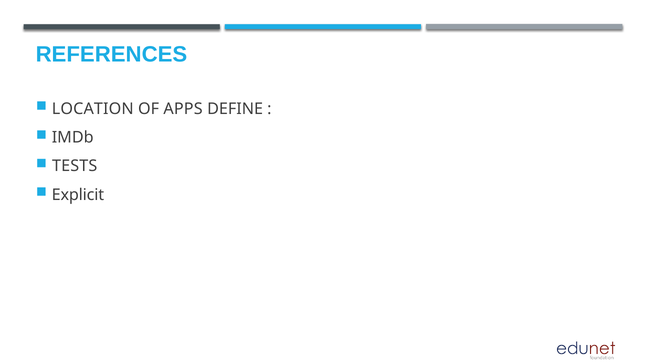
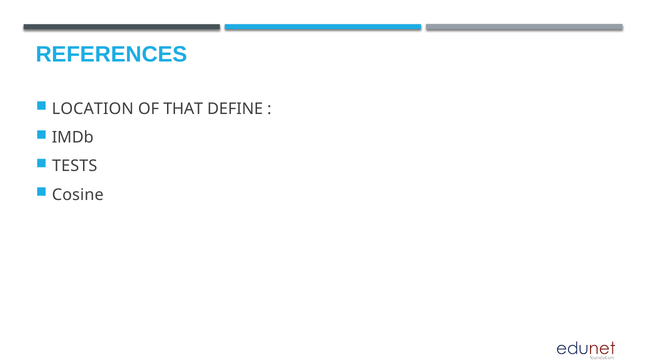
APPS: APPS -> THAT (183, 109)
Explicit: Explicit -> Cosine (78, 195)
